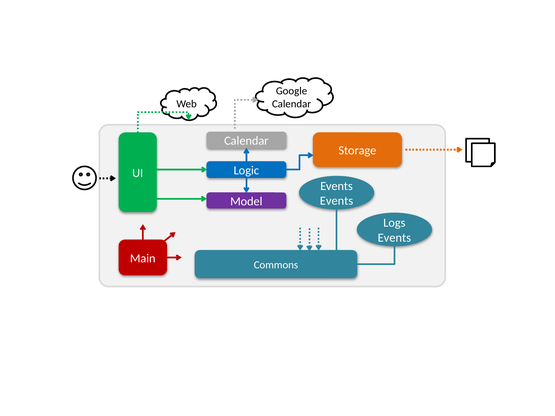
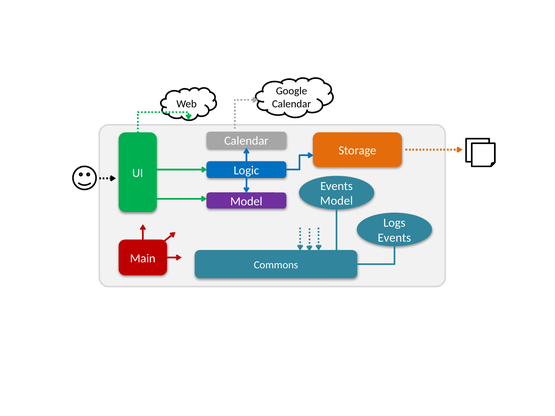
Events: Events -> Model (336, 201)
